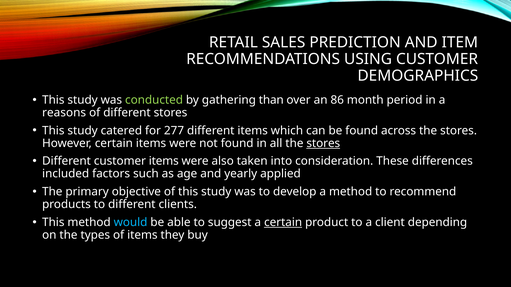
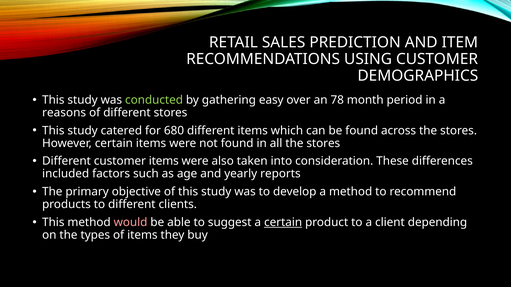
than: than -> easy (271, 100)
86: 86 -> 78 (337, 100)
277: 277 -> 680 (174, 131)
stores underline: present -> none (323, 143)
applied: applied -> reports (280, 174)
would colour: light blue -> pink (131, 223)
